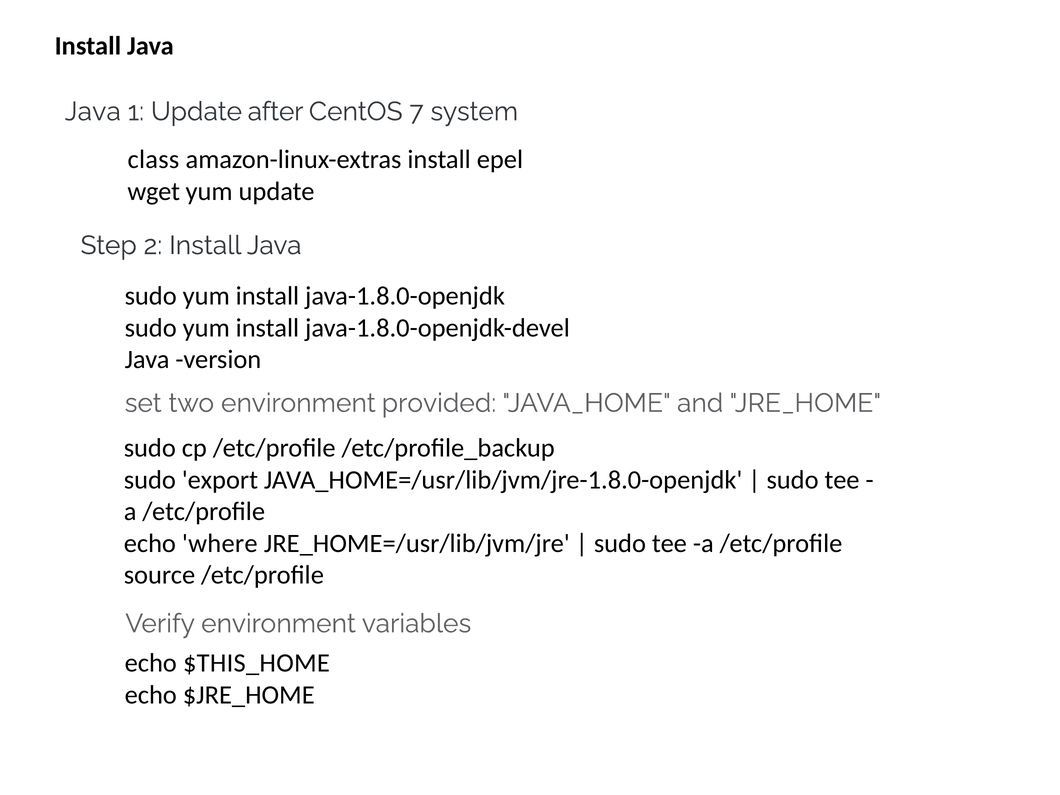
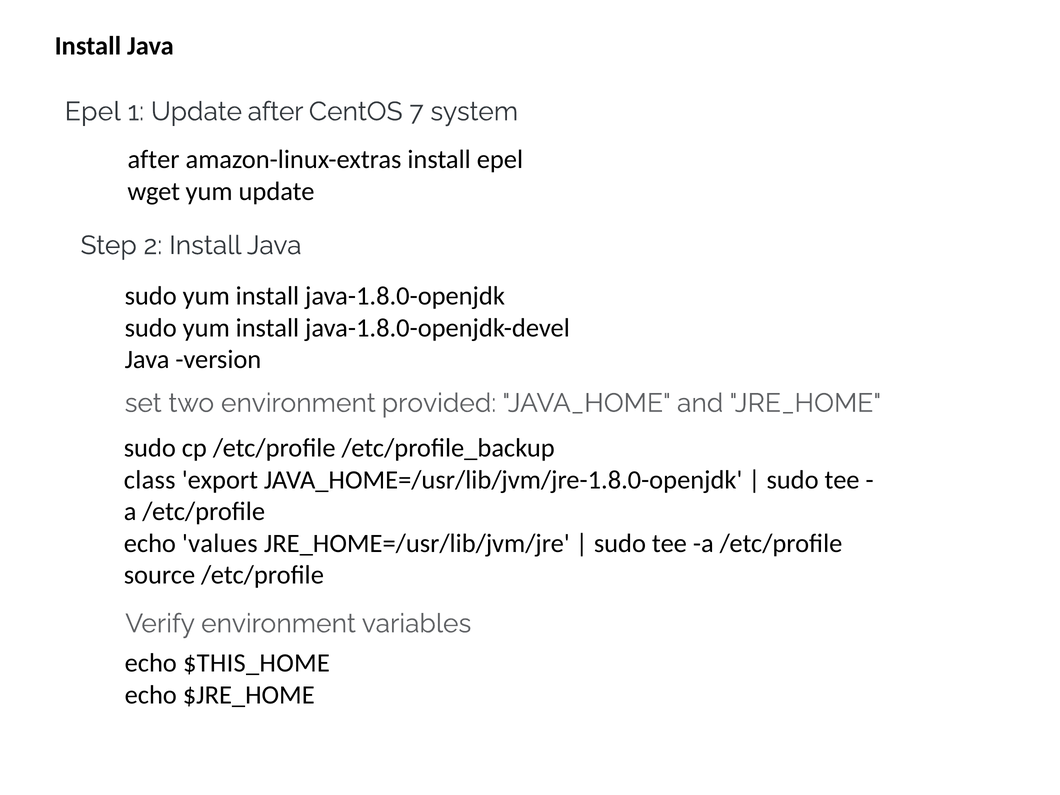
Java: Java -> Epel (93, 112)
class: class -> after (154, 160)
sudo: sudo -> class (150, 480)
where: where -> values (220, 543)
